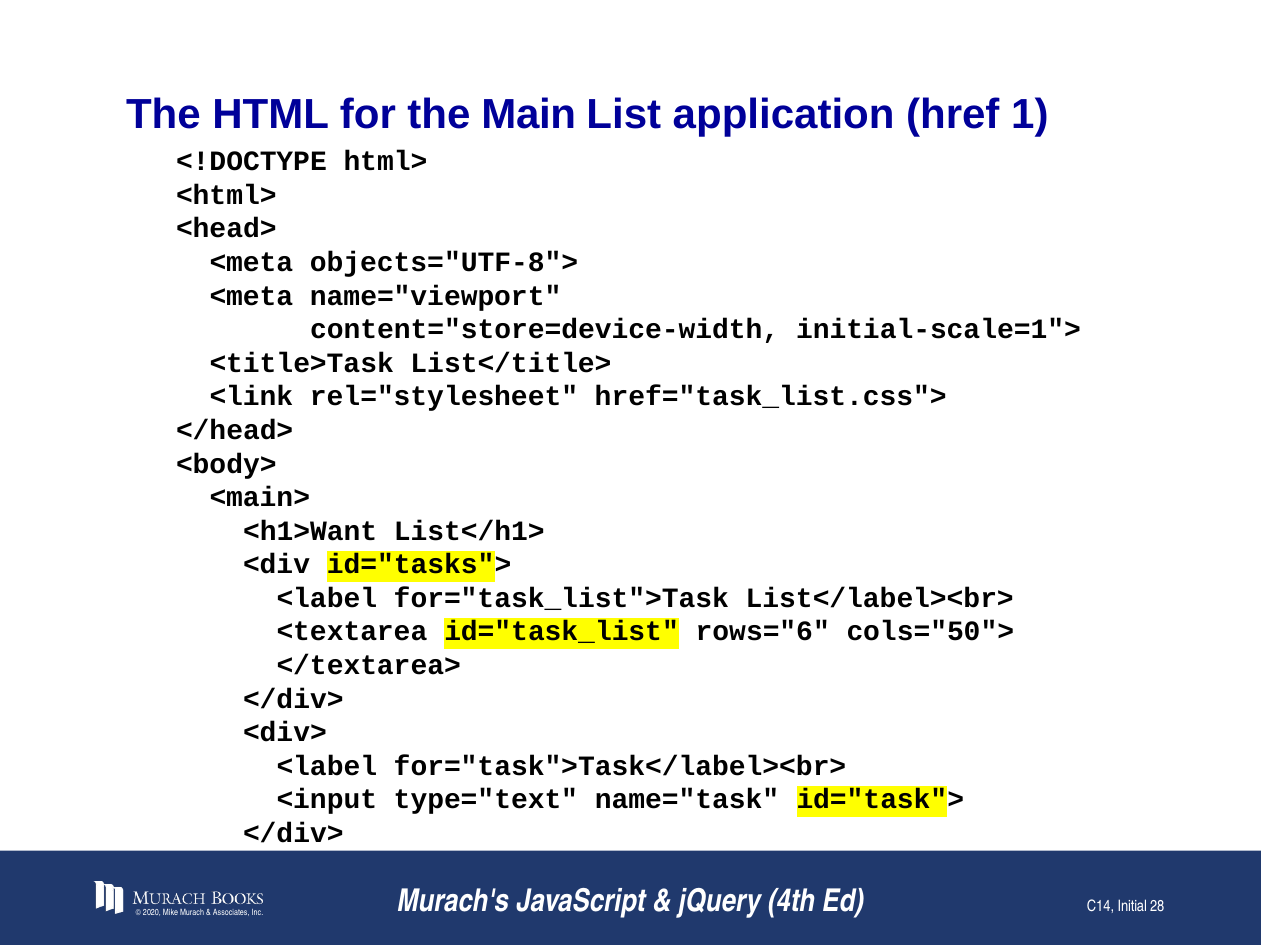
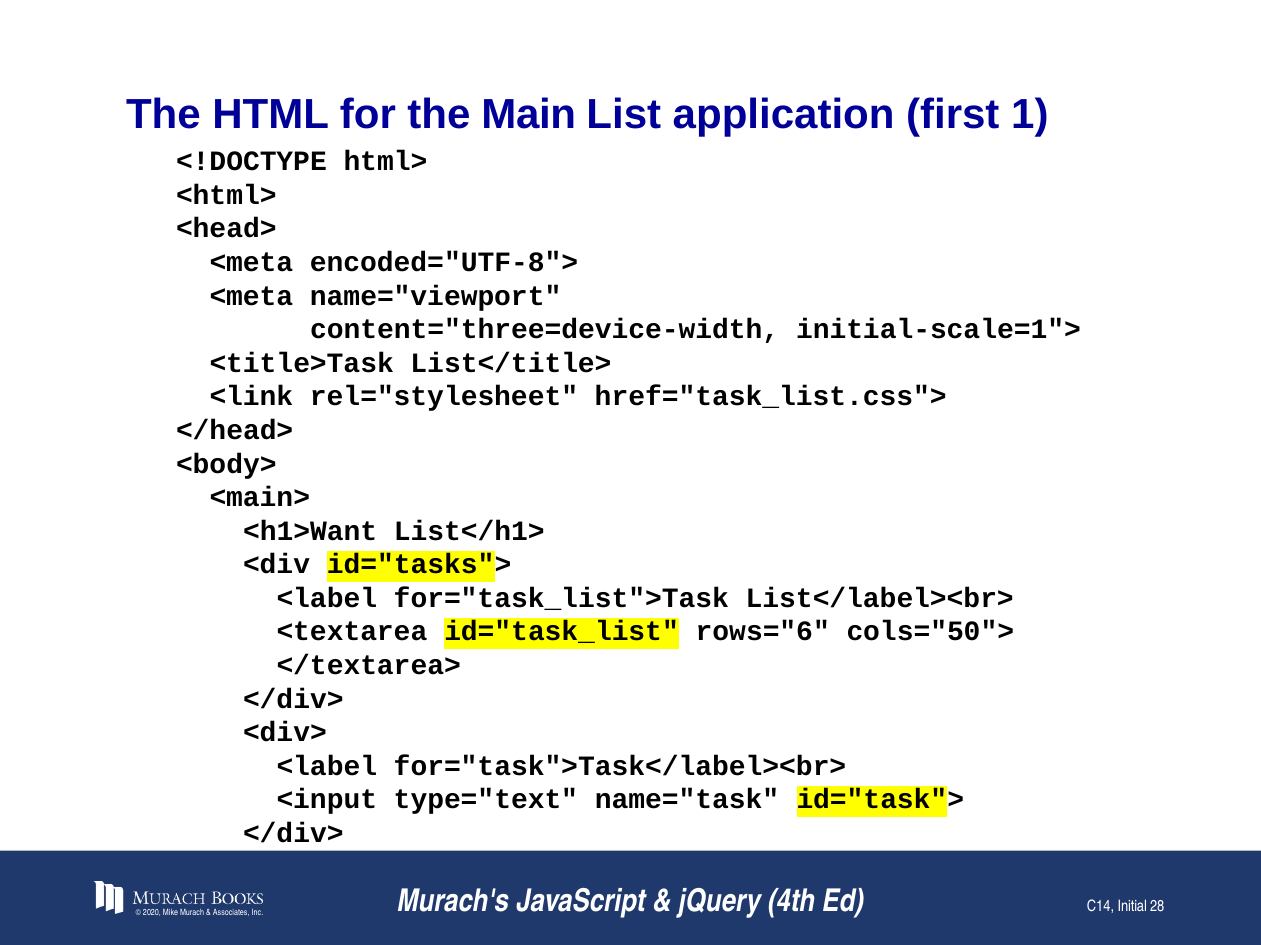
href: href -> first (953, 115)
objects="UTF-8">: objects="UTF-8"> -> encoded="UTF-8"> (444, 263)
content="store=device-width: content="store=device-width -> content="three=device-width (545, 330)
